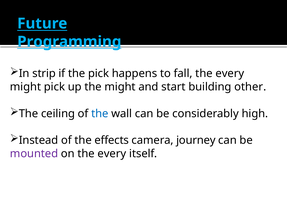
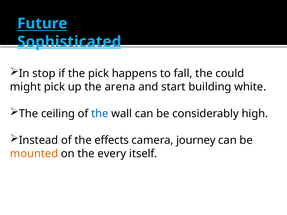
Programming: Programming -> Sophisticated (69, 42)
strip: strip -> stop (44, 73)
fall the every: every -> could (230, 73)
the might: might -> arena (120, 87)
other: other -> white (250, 87)
mounted colour: purple -> orange (34, 154)
